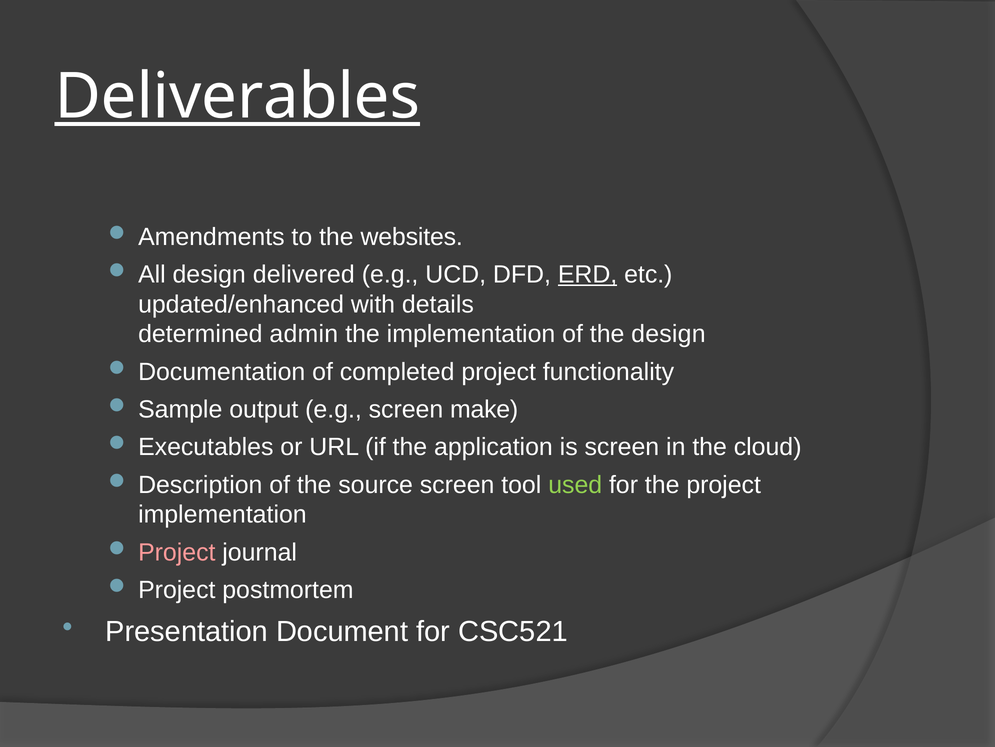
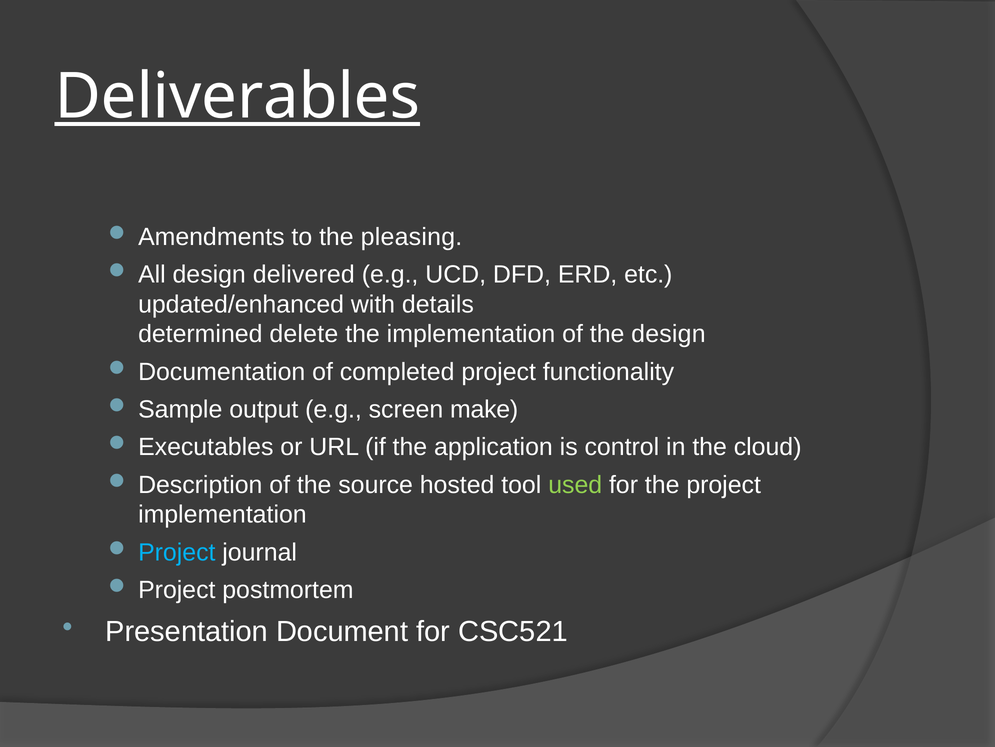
websites: websites -> pleasing (411, 237)
ERD underline: present -> none (588, 274)
admin: admin -> delete (304, 334)
is screen: screen -> control (622, 447)
source screen: screen -> hosted (457, 484)
Project colour: pink -> light blue (177, 552)
